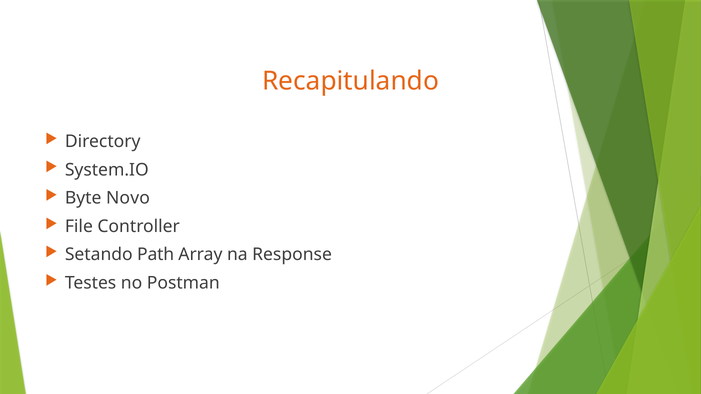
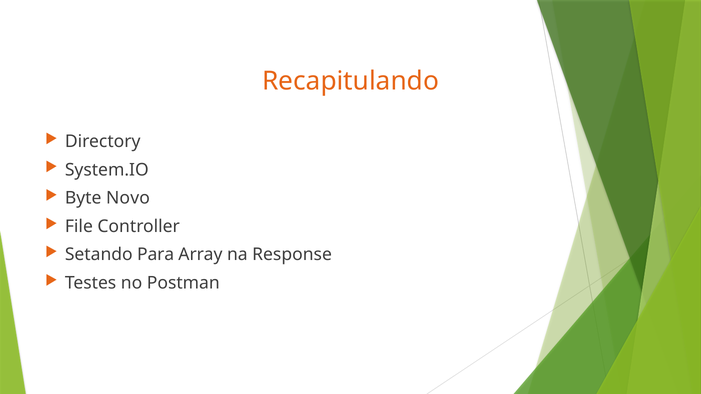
Path: Path -> Para (156, 255)
